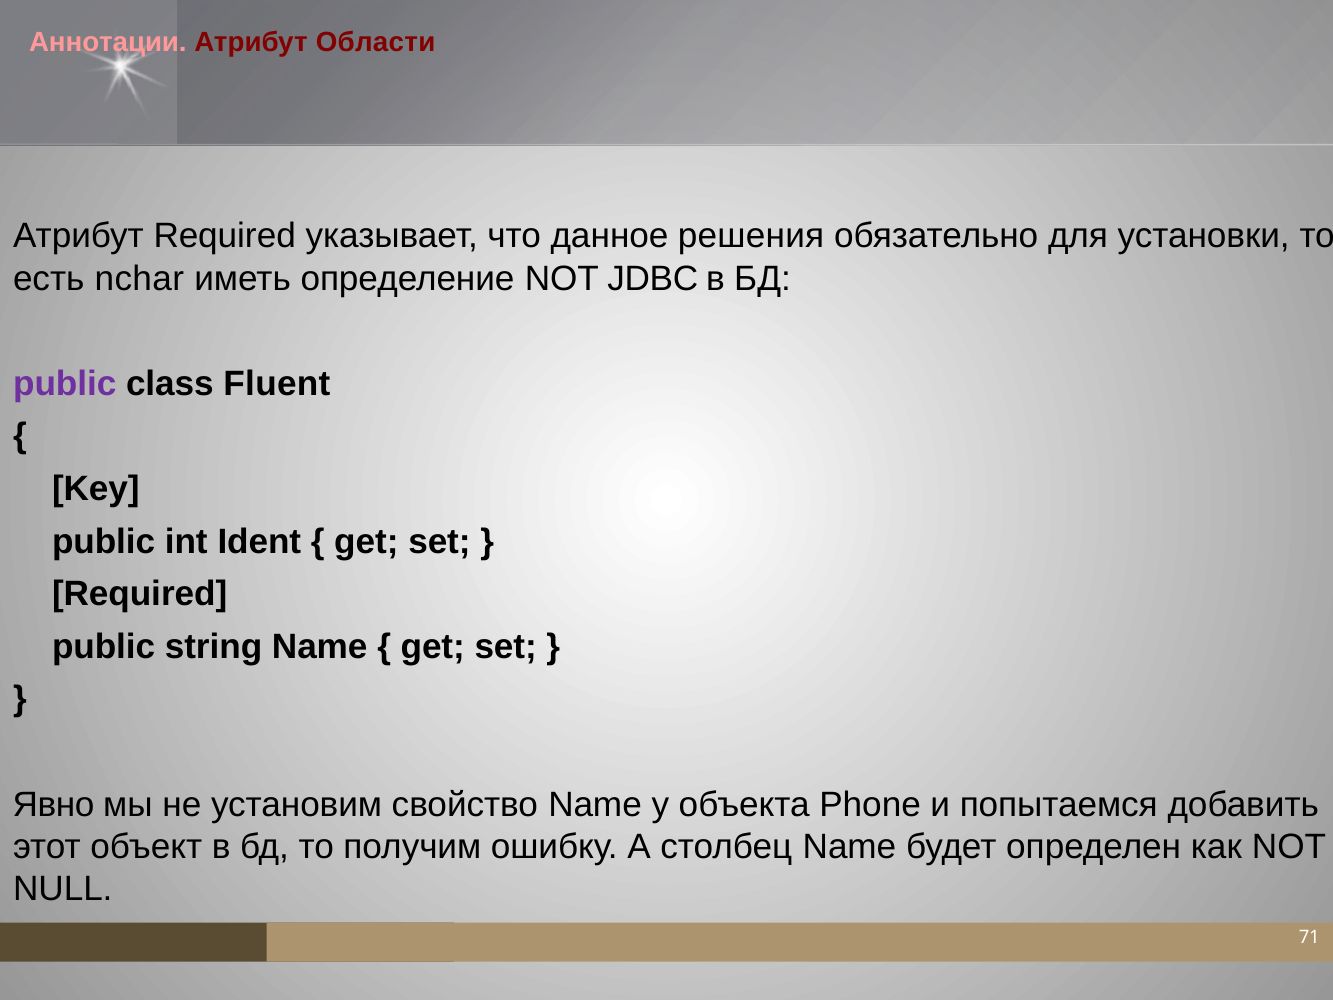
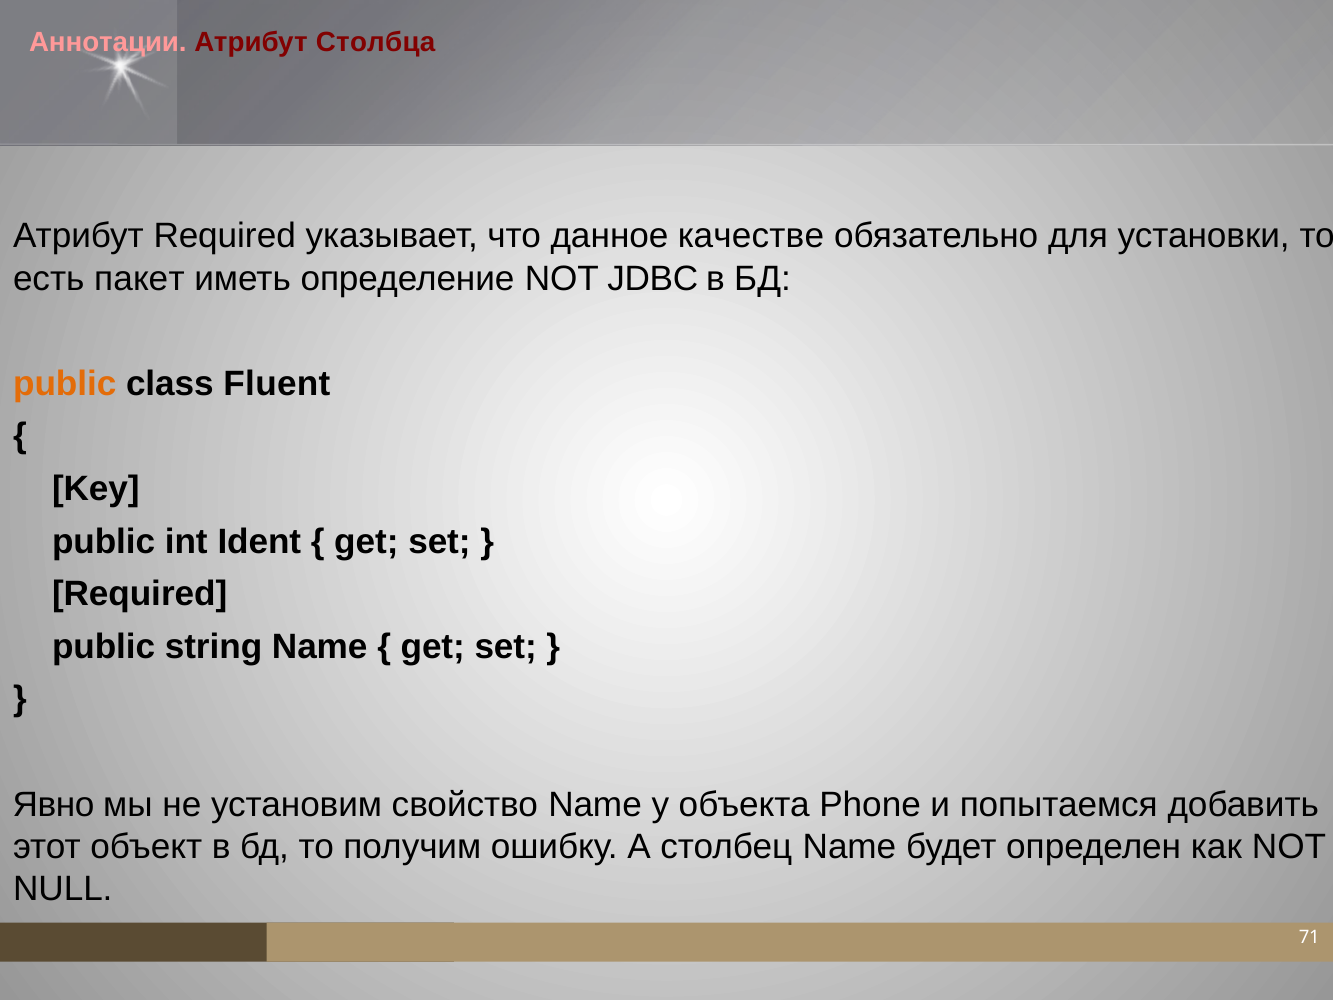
Области: Области -> Столбца (376, 42)
решения: решения -> качестве (751, 236)
nchar: nchar -> пакет (139, 278)
public colour: purple -> orange (65, 384)
